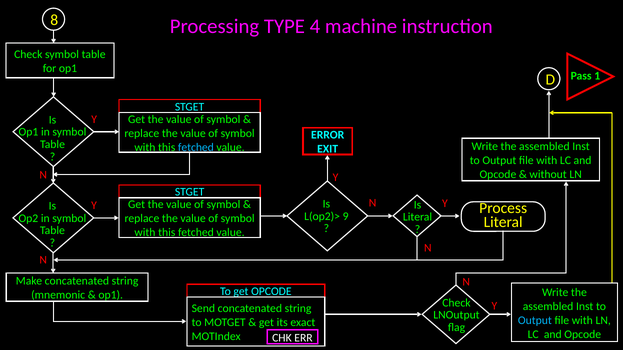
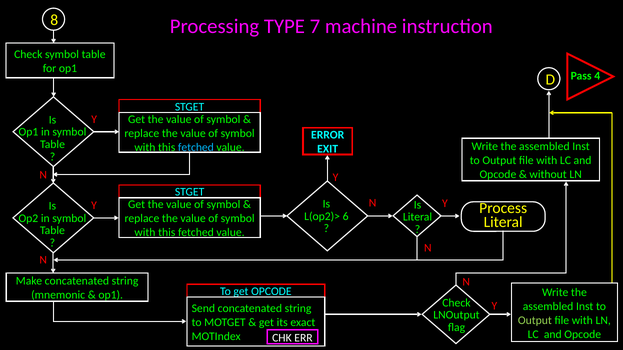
4: 4 -> 7 (315, 26)
1: 1 -> 4 (597, 76)
9: 9 -> 6 (346, 217)
Output colour: light blue -> light green (535, 321)
